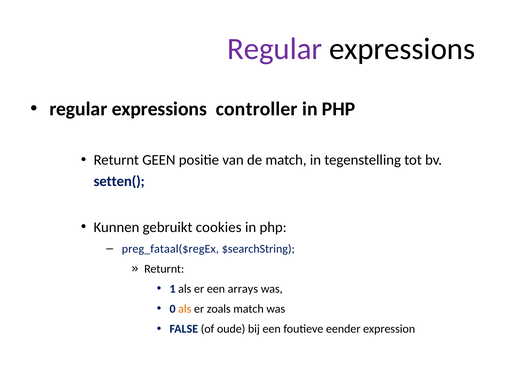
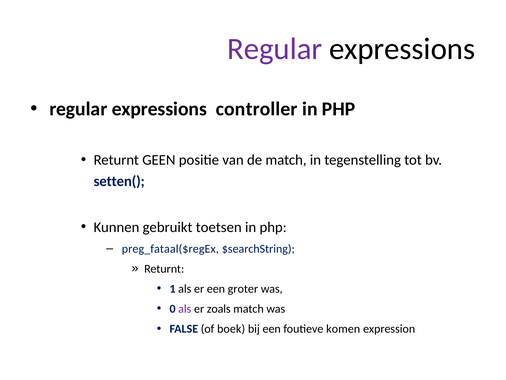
cookies: cookies -> toetsen (219, 227)
arrays: arrays -> groter (243, 288)
als colour: orange -> purple (185, 308)
oude: oude -> boek (231, 329)
eender: eender -> komen (343, 329)
